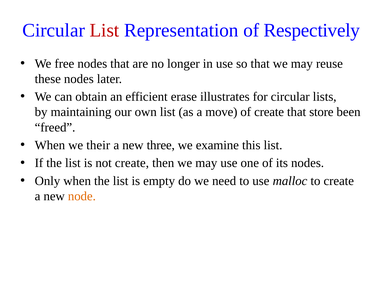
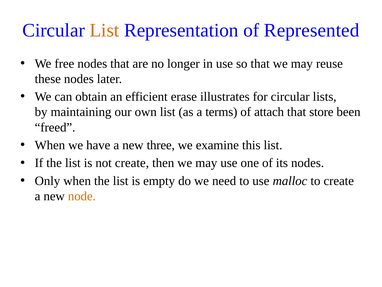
List colour: red -> orange (104, 30)
Respectively: Respectively -> Represented (312, 30)
move: move -> terms (221, 112)
of create: create -> attach (269, 112)
their: their -> have (98, 145)
